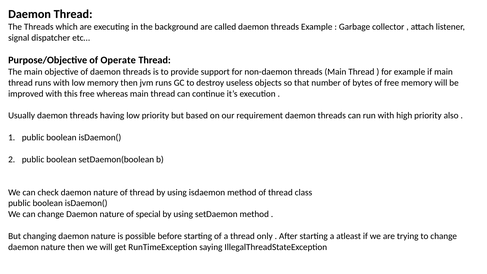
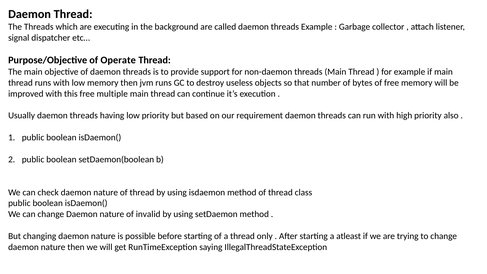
whereas: whereas -> multiple (112, 94)
special: special -> invalid (148, 214)
